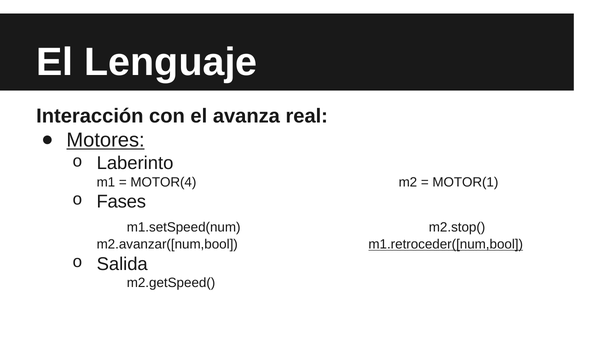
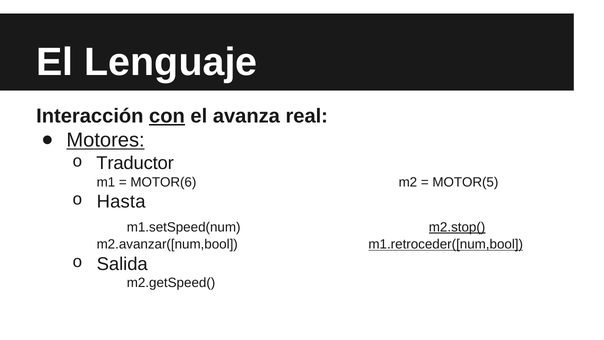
con underline: none -> present (167, 116)
Laberinto: Laberinto -> Traductor (135, 163)
MOTOR(4: MOTOR(4 -> MOTOR(6 (163, 182)
MOTOR(1: MOTOR(1 -> MOTOR(5 (465, 182)
Fases: Fases -> Hasta (121, 201)
m2.stop( underline: none -> present (457, 227)
